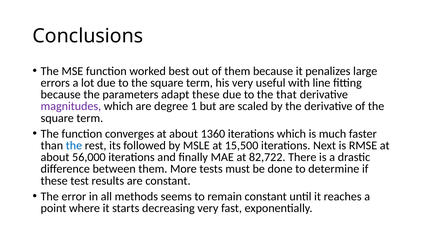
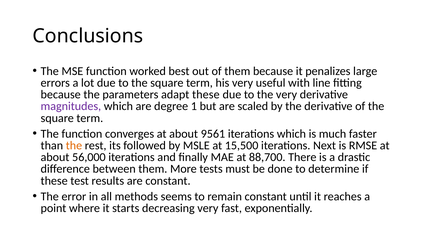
the that: that -> very (287, 95)
1360: 1360 -> 9561 (213, 134)
the colour: blue -> orange (74, 145)
82,722: 82,722 -> 88,700 (267, 157)
